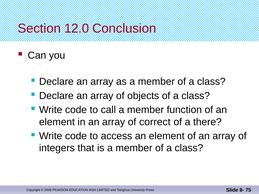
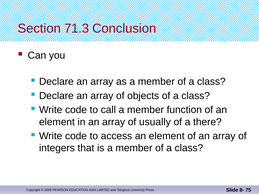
12.0: 12.0 -> 71.3 (77, 29)
correct: correct -> usually (155, 122)
